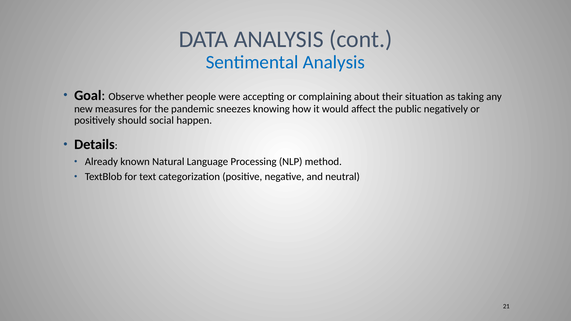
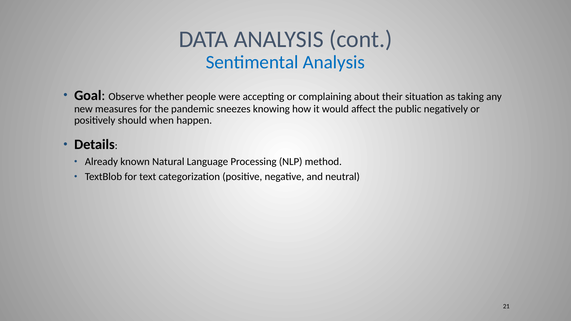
social: social -> when (162, 121)
